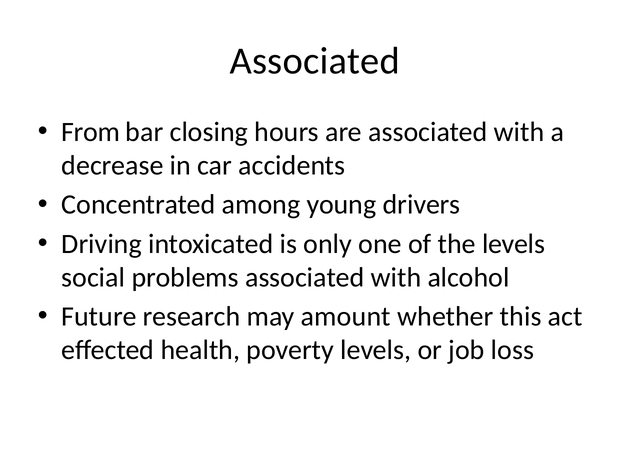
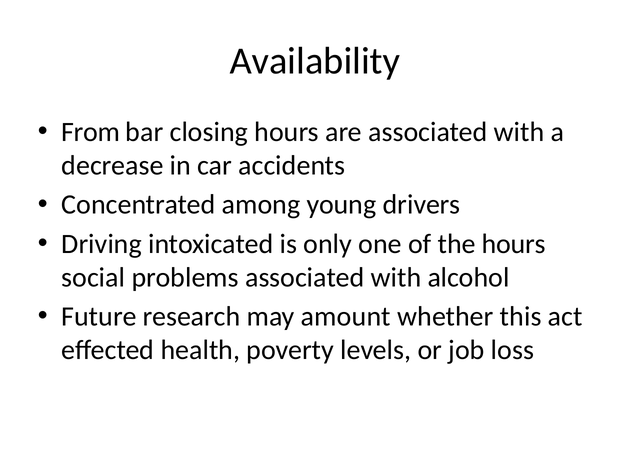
Associated: Associated -> Availability (315, 61)
the levels: levels -> hours (514, 244)
